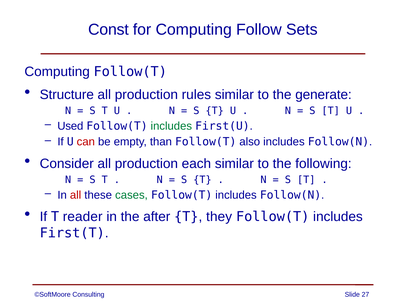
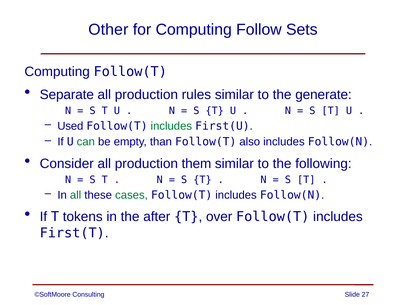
Const: Const -> Other (108, 30)
Structure: Structure -> Separate (67, 95)
can colour: red -> green (86, 142)
each: each -> them (196, 163)
all colour: red -> green (76, 195)
reader: reader -> tokens (83, 216)
they: they -> over (219, 216)
